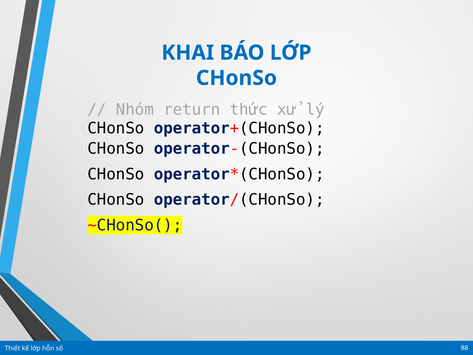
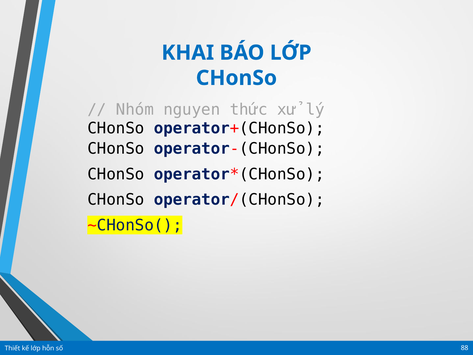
return: return -> nguyen (192, 109)
